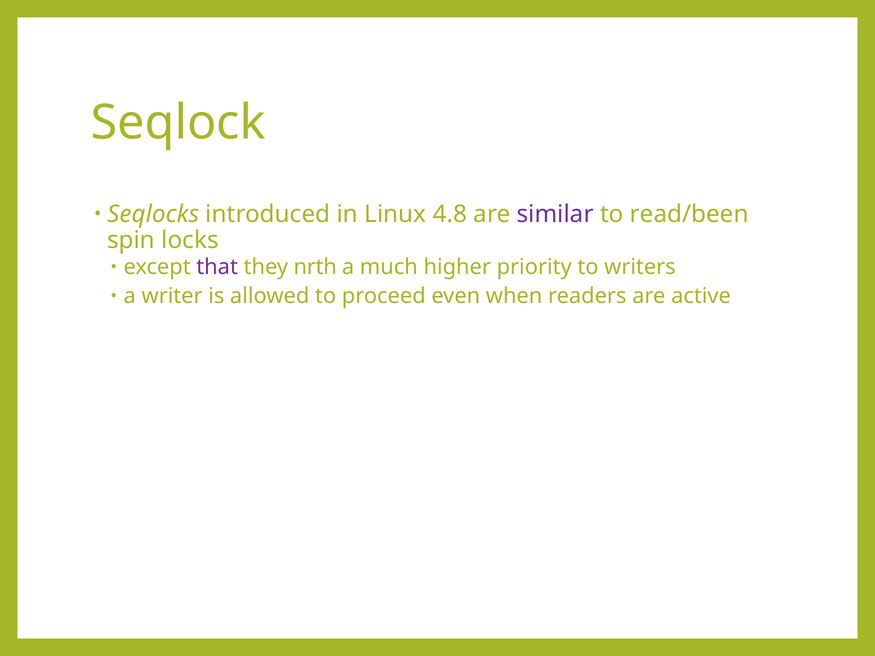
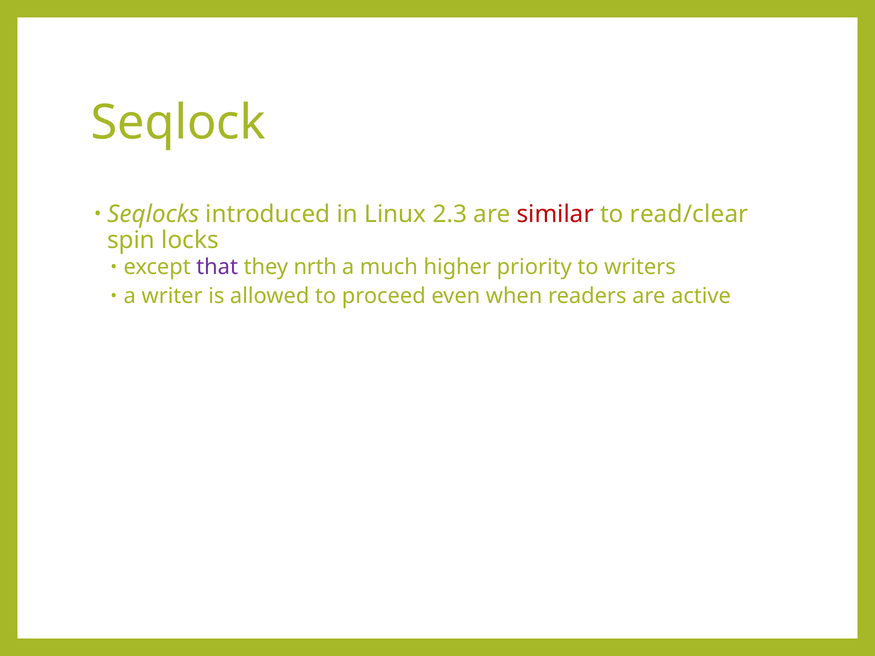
4.8: 4.8 -> 2.3 (450, 214)
similar colour: purple -> red (555, 214)
read/been: read/been -> read/clear (689, 214)
